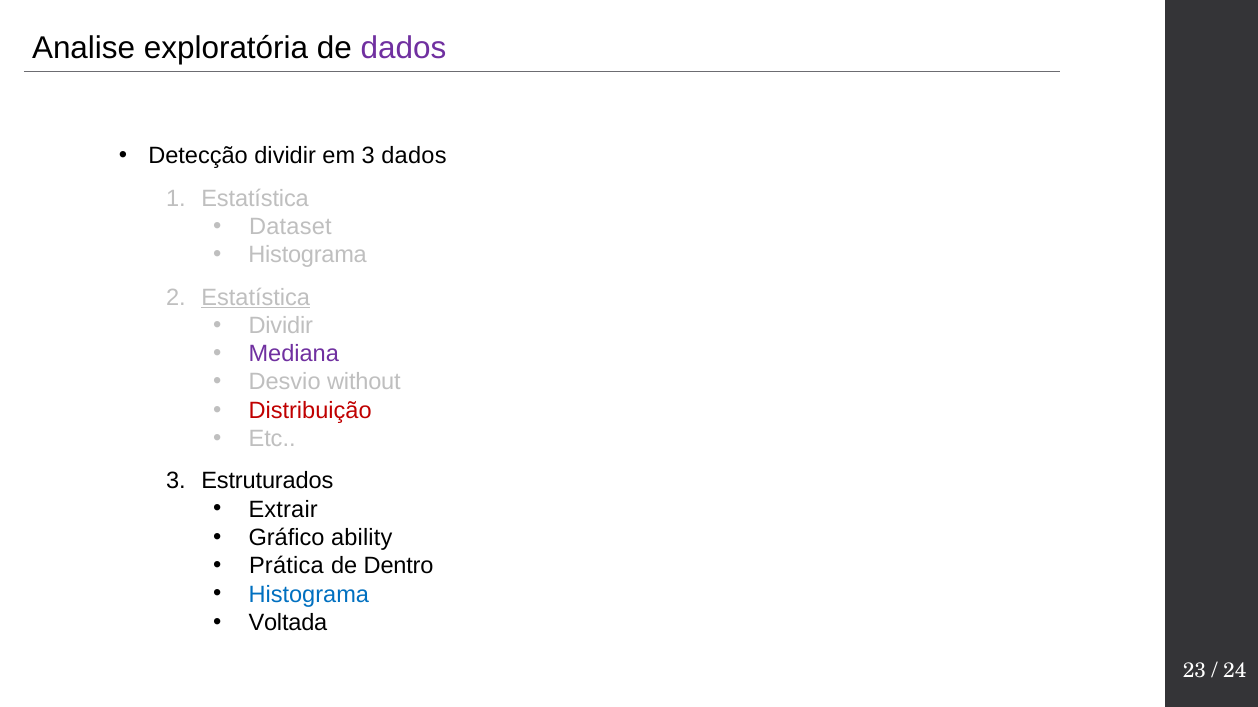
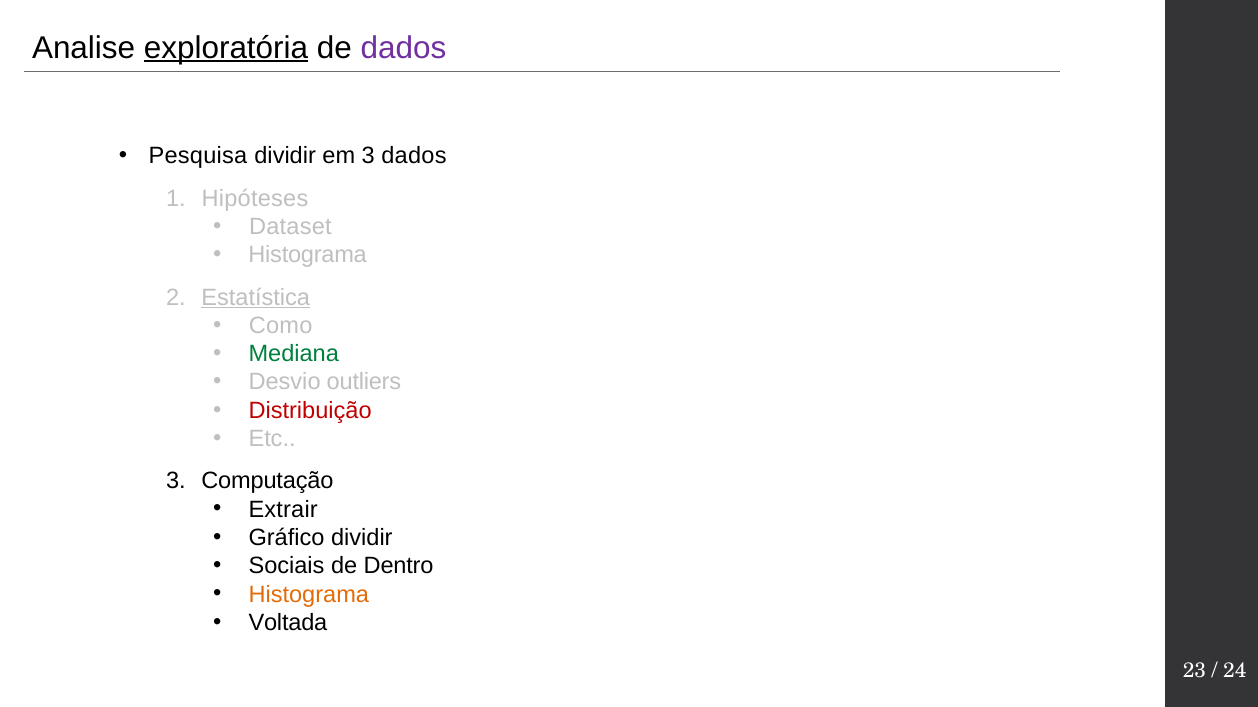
exploratória underline: none -> present (226, 48)
Detecção: Detecção -> Pesquisa (198, 156)
Estatística: Estatística -> Hipóteses (255, 199)
Dividir: Dividir -> Como (281, 326)
Mediana colour: purple -> green (294, 354)
without: without -> outliers (364, 383)
Estruturados: Estruturados -> Computação (267, 482)
Gráfico ability: ability -> dividir (362, 538)
Prática: Prática -> Sociais (287, 567)
Histograma colour: blue -> orange (309, 595)
